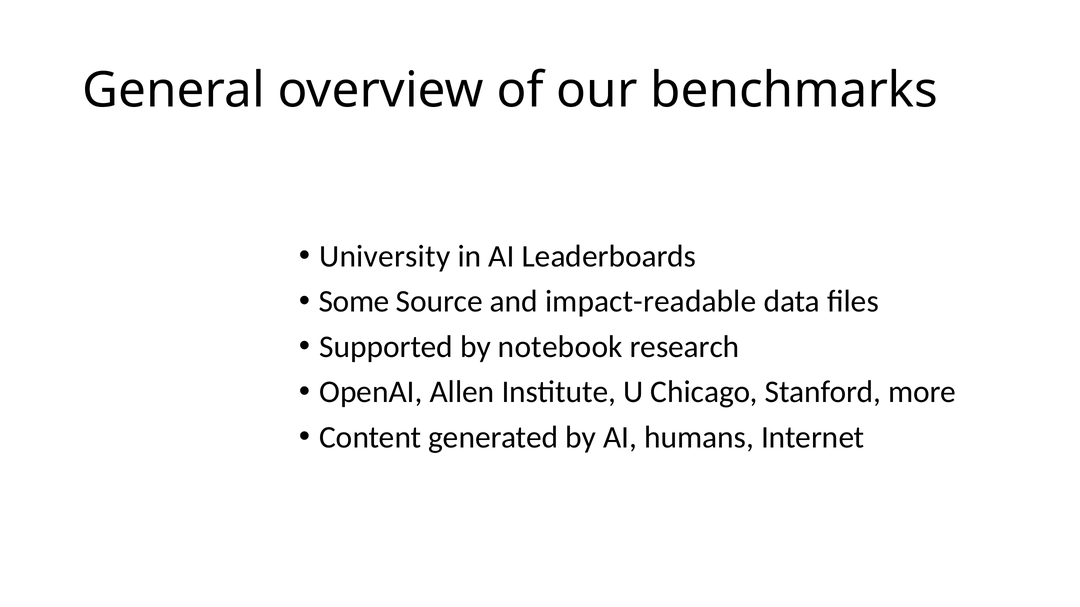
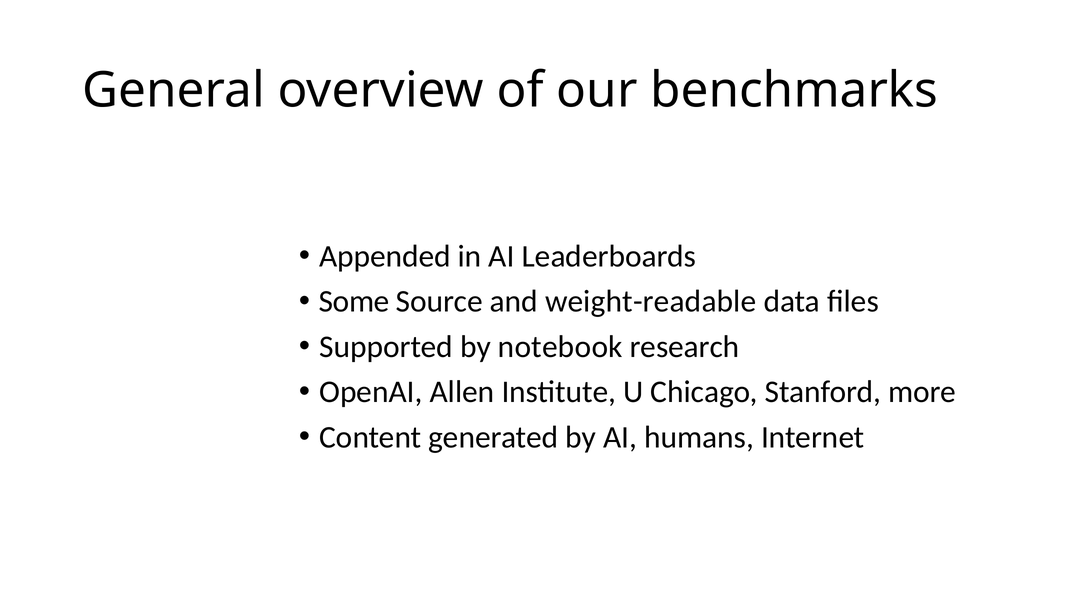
University: University -> Appended (385, 257)
impact-readable: impact-readable -> weight-readable (651, 302)
